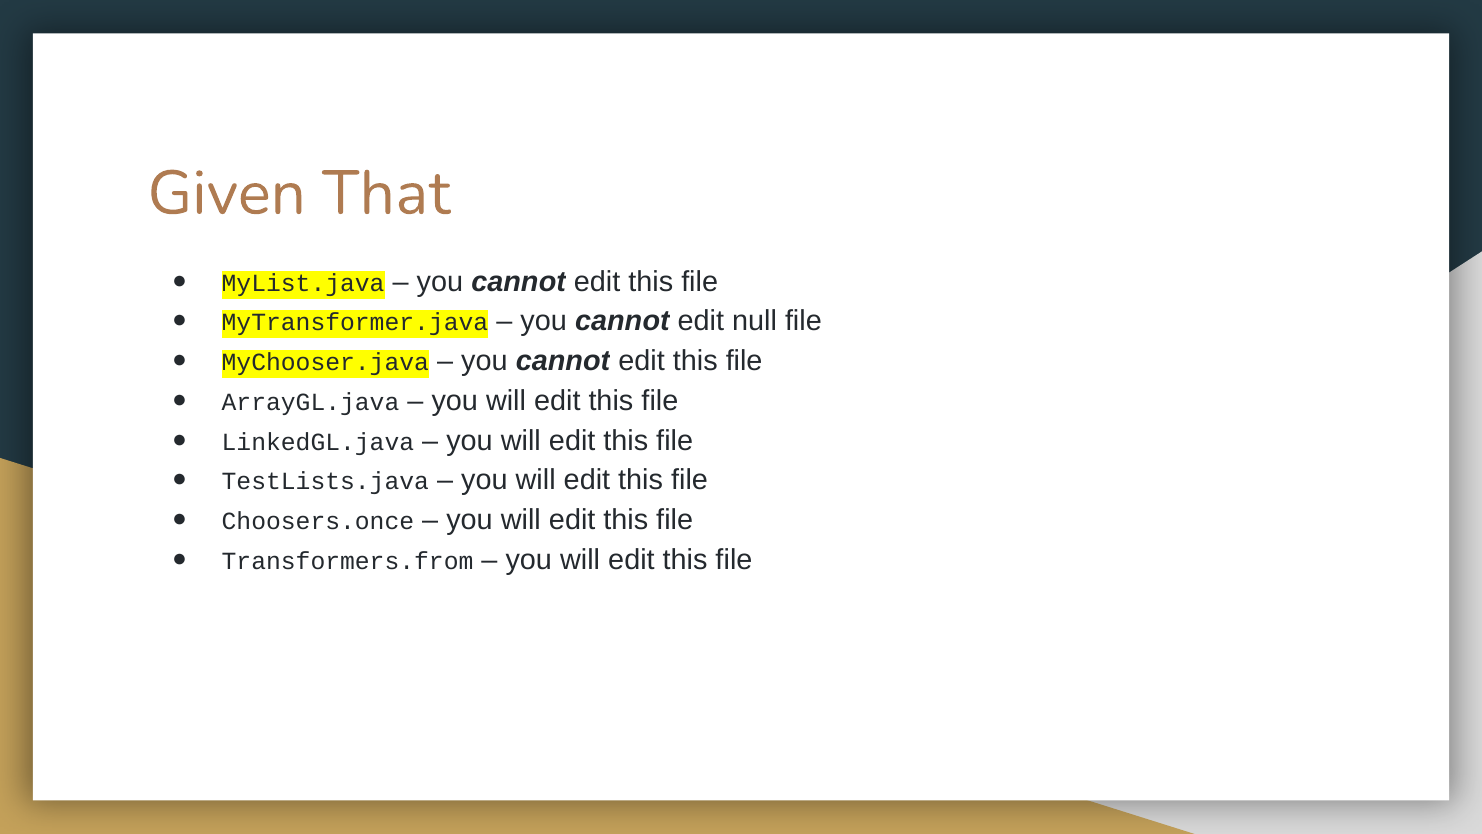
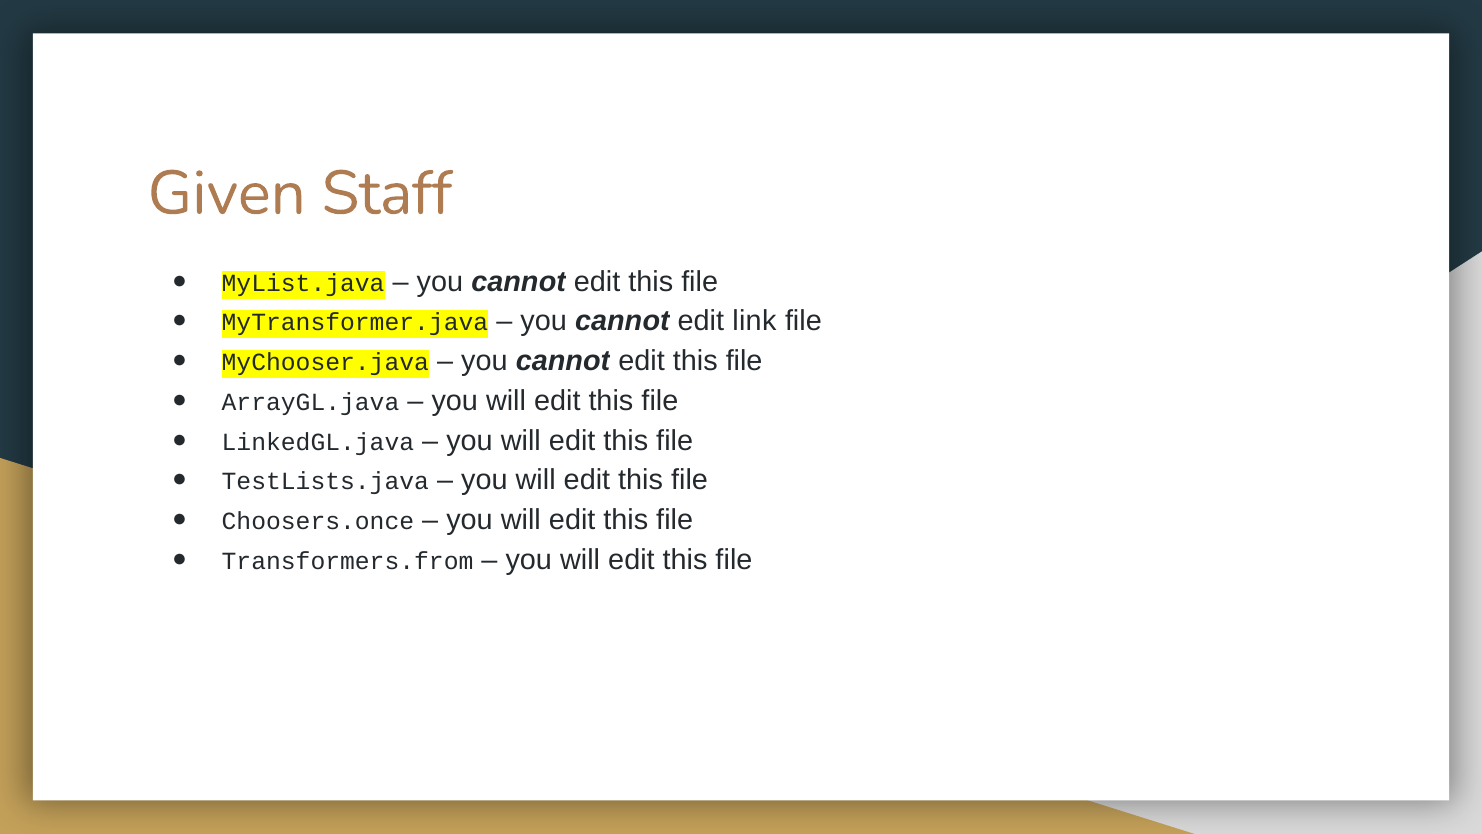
That: That -> Staff (387, 193)
null: null -> link (754, 321)
